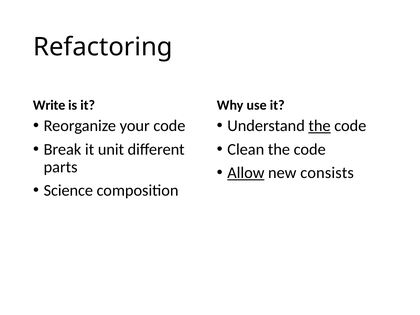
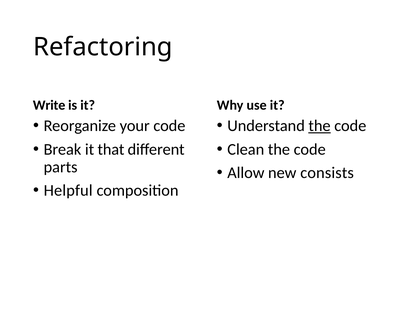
unit: unit -> that (111, 149)
Allow underline: present -> none (246, 173)
Science: Science -> Helpful (68, 191)
